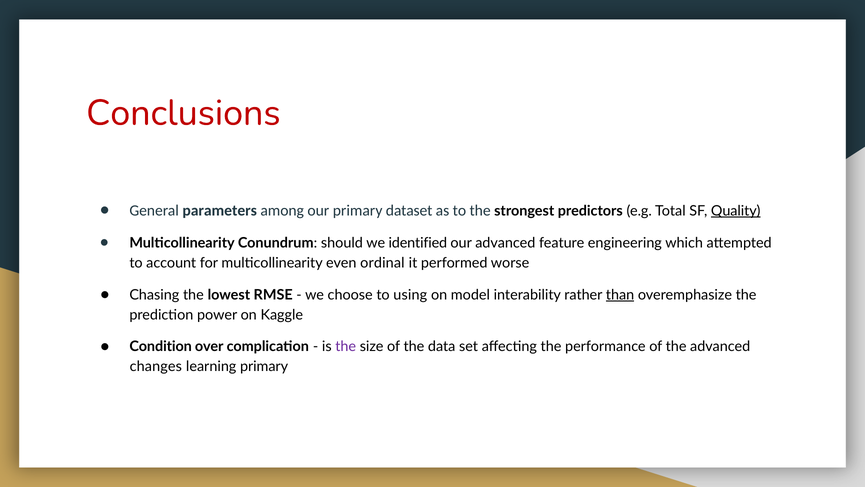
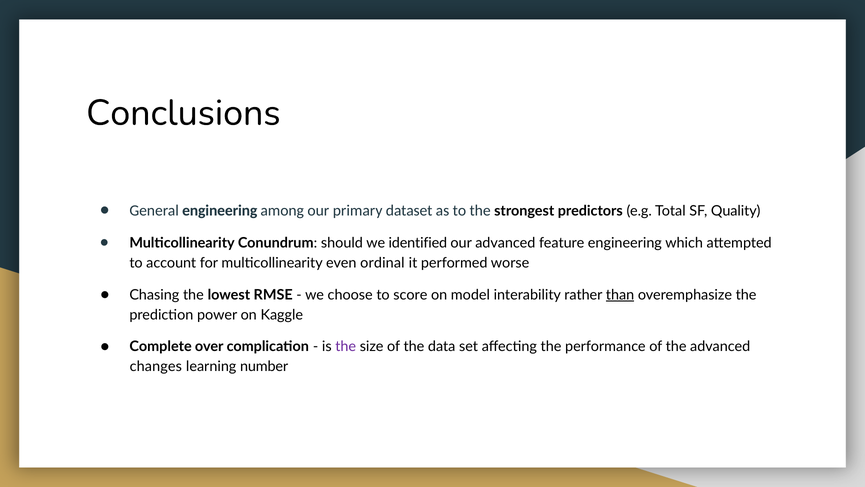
Conclusions colour: red -> black (183, 113)
General parameters: parameters -> engineering (220, 210)
Quality underline: present -> none (736, 211)
using: using -> score (410, 295)
Condition: Condition -> Complete (161, 346)
learning primary: primary -> number (264, 366)
